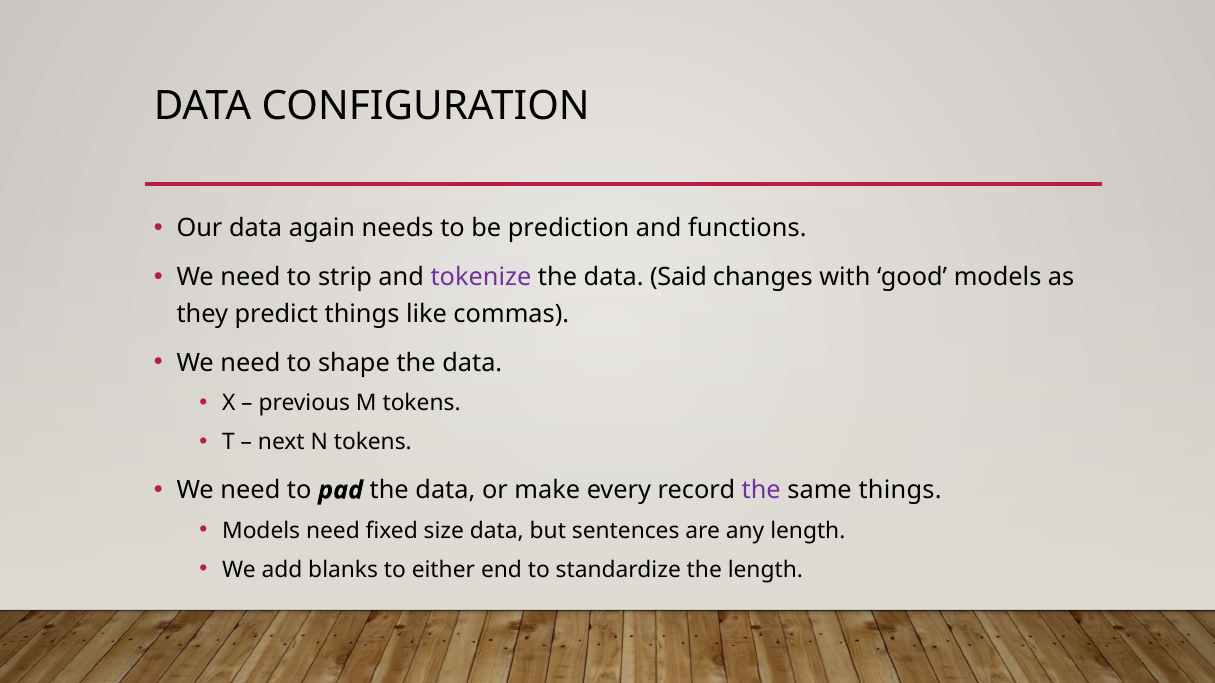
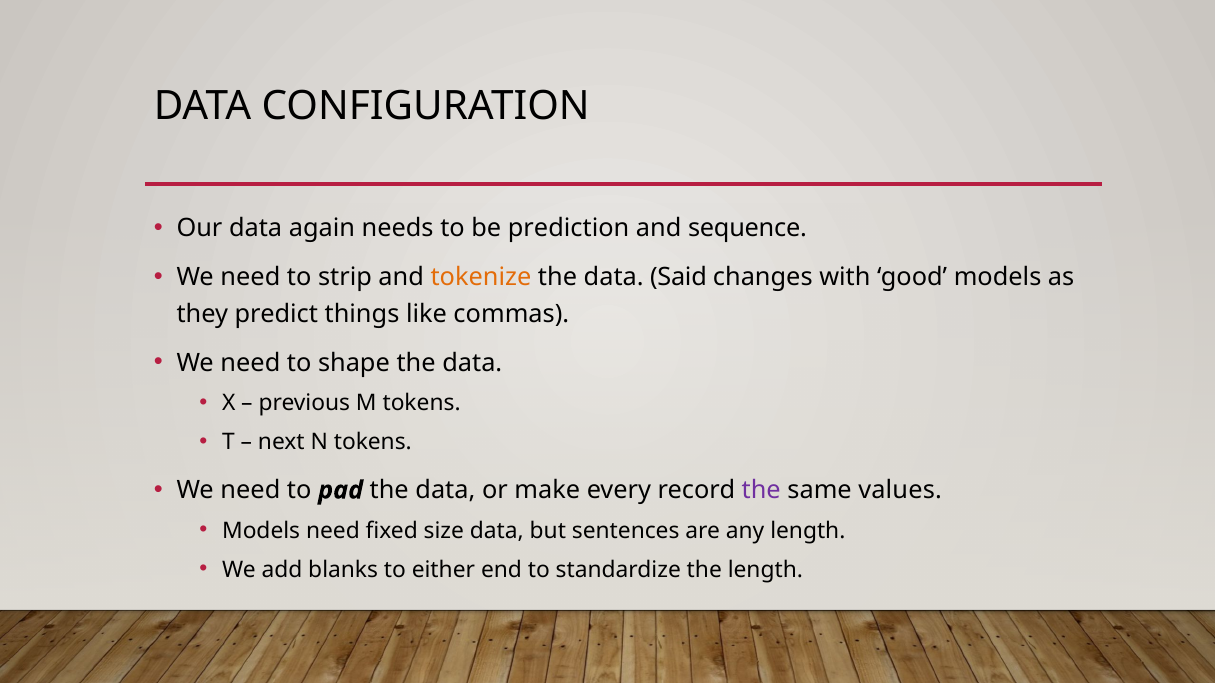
functions: functions -> sequence (747, 228)
tokenize colour: purple -> orange (481, 278)
same things: things -> values (900, 490)
